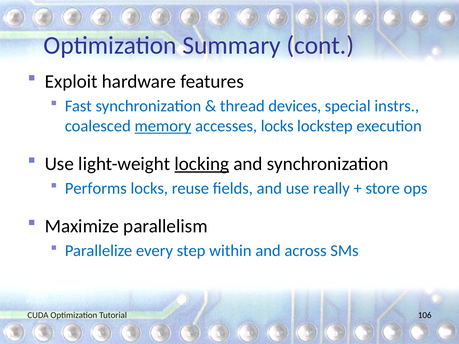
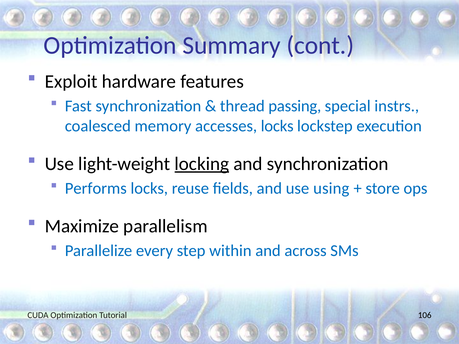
devices: devices -> passing (295, 106)
memory underline: present -> none (163, 126)
really: really -> using (331, 188)
